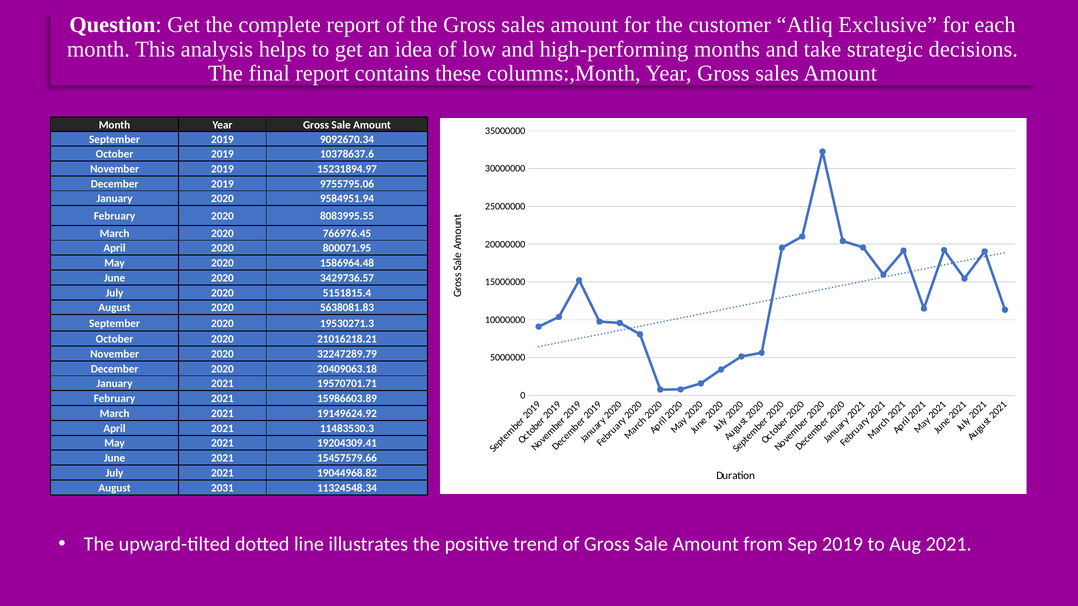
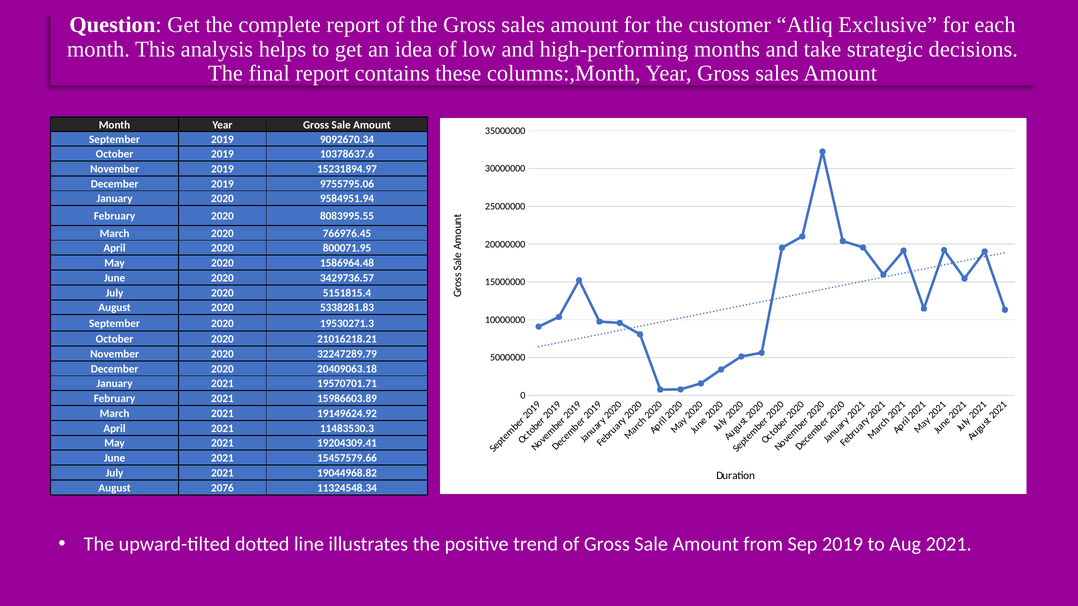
5638081.83: 5638081.83 -> 5338281.83 (347, 308)
2031: 2031 -> 2076 (222, 488)
